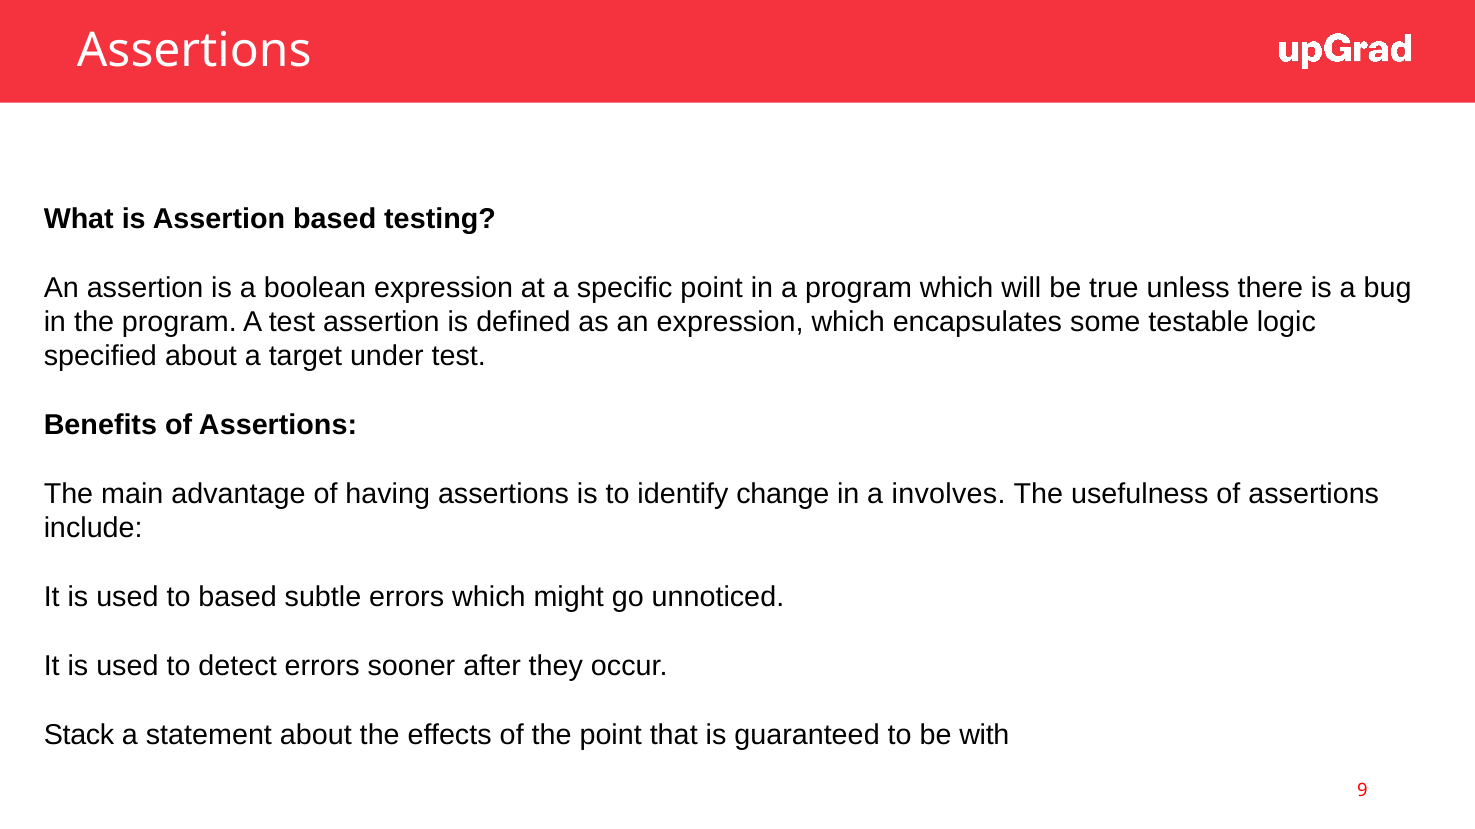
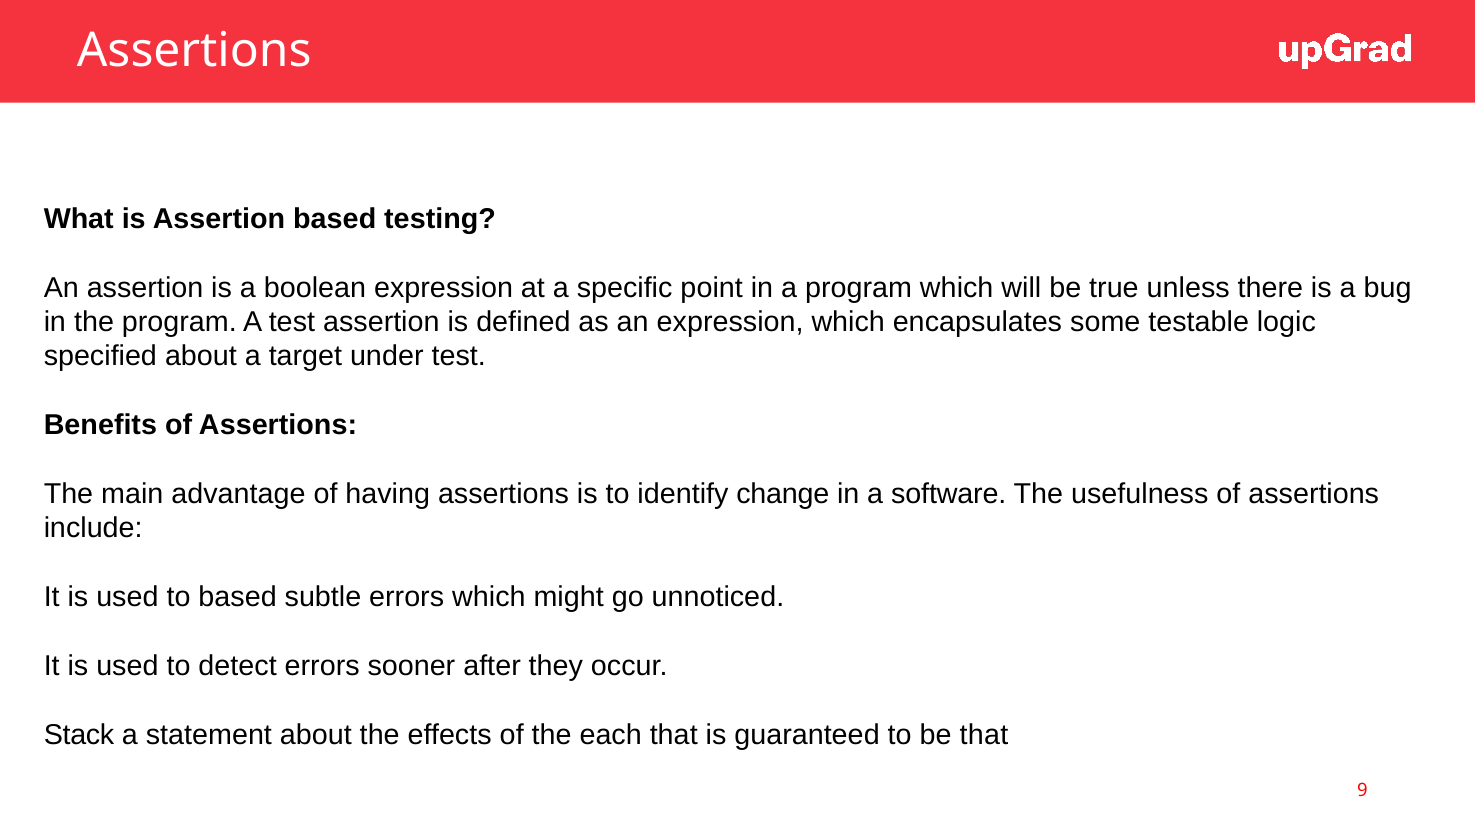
involves: involves -> software (949, 494)
the point: point -> each (611, 736)
be with: with -> that (984, 736)
